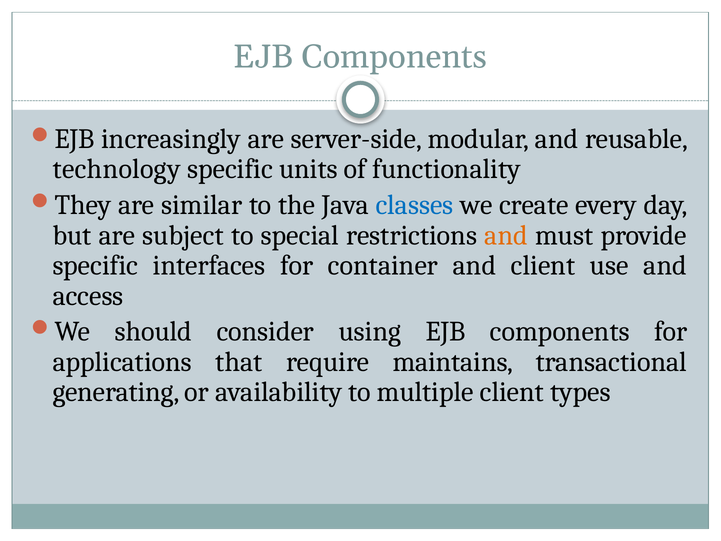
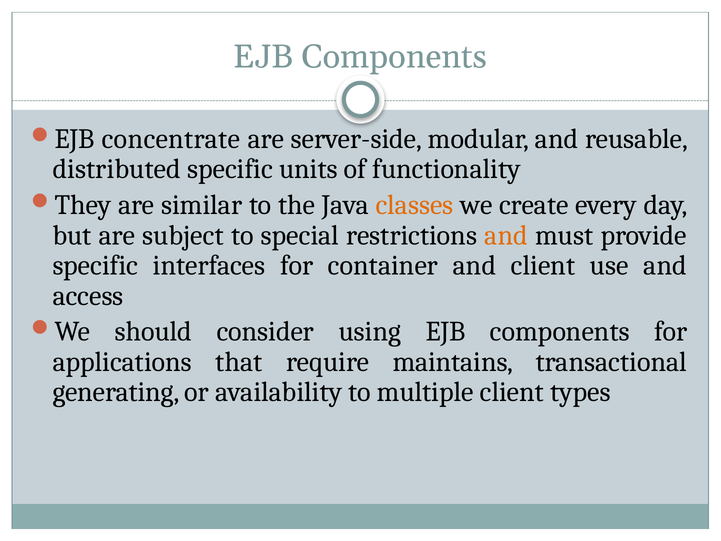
increasingly: increasingly -> concentrate (171, 139)
technology: technology -> distributed (117, 169)
classes colour: blue -> orange (414, 205)
